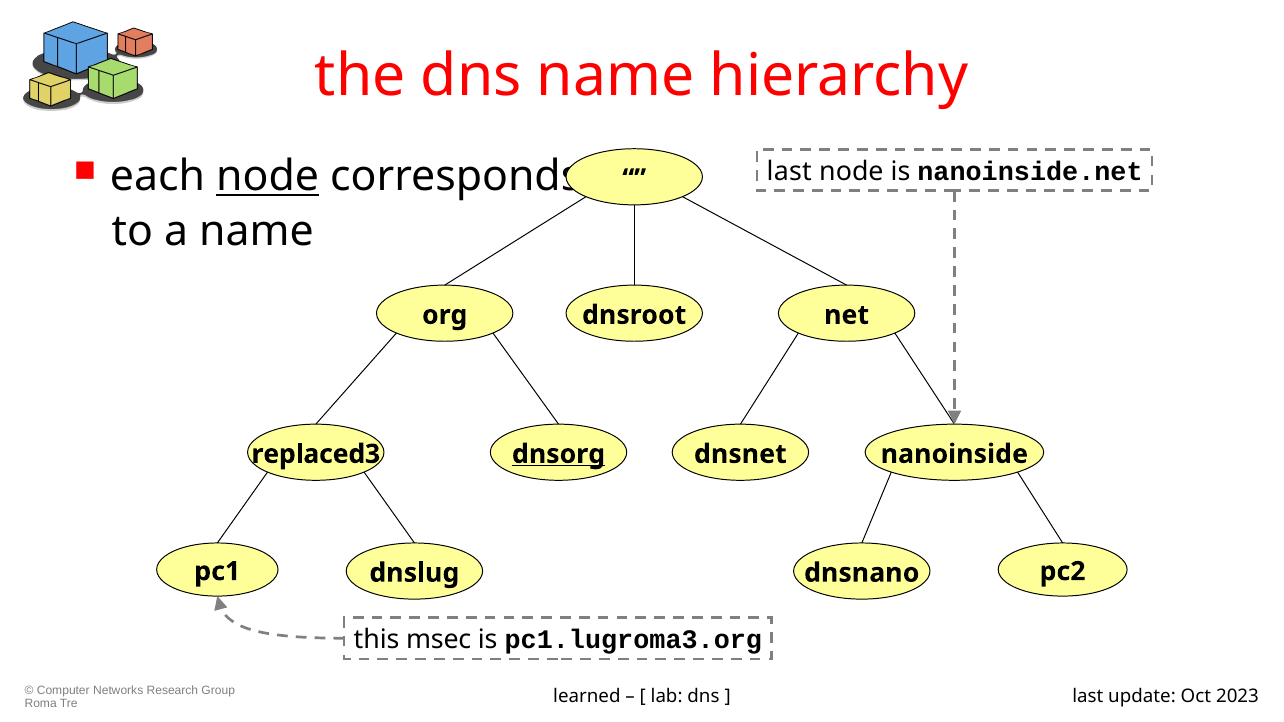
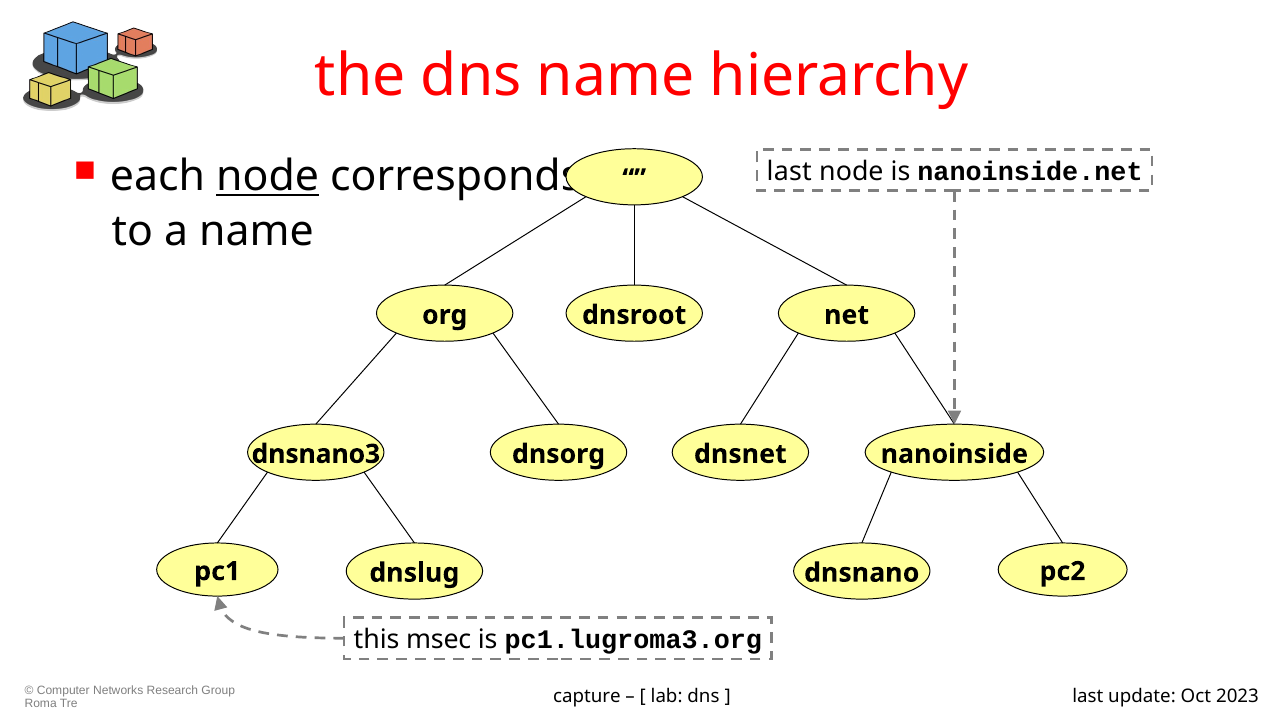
replaced3: replaced3 -> dnsnano3 (316, 454)
dnsorg underline: present -> none (559, 454)
learned: learned -> capture (587, 697)
